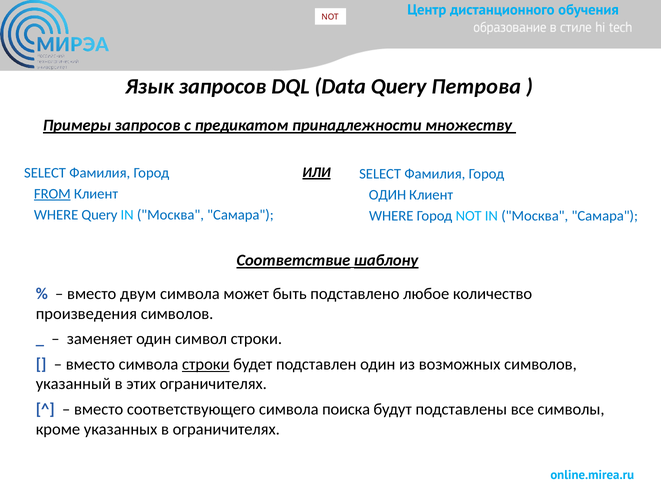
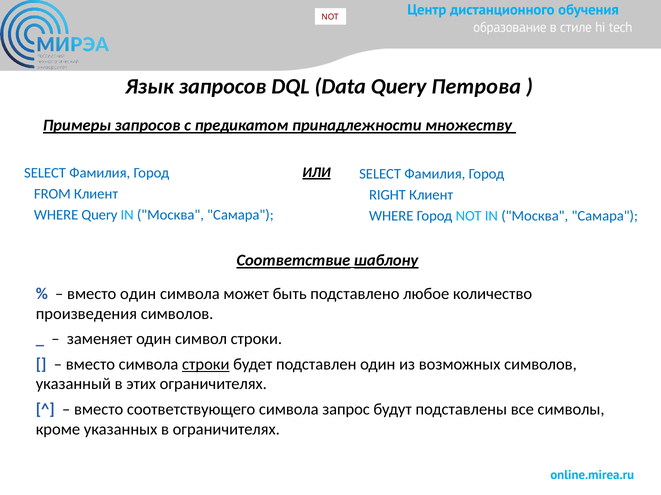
FROM underline: present -> none (52, 194)
ОДИН: ОДИН -> RIGHT (387, 195)
вместо двум: двум -> один (138, 294)
поиска: поиска -> запрос (346, 410)
